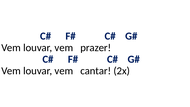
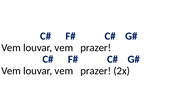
cantar: cantar -> prazer (96, 71)
